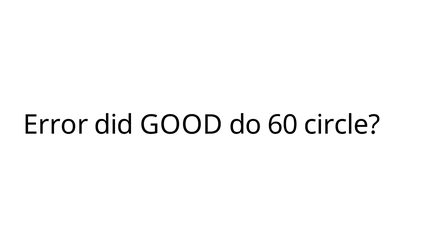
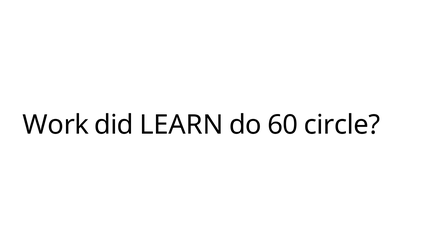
Error: Error -> Work (56, 125)
GOOD: GOOD -> LEARN (181, 125)
